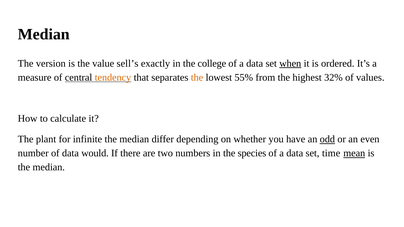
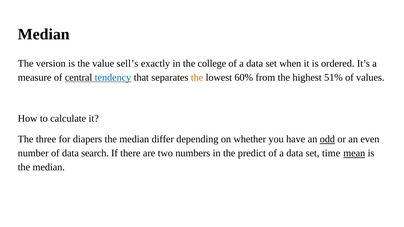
when underline: present -> none (290, 64)
tendency colour: orange -> blue (113, 77)
55%: 55% -> 60% (244, 77)
32%: 32% -> 51% (333, 77)
plant: plant -> three (46, 139)
infinite: infinite -> diapers (88, 139)
would: would -> search (95, 153)
species: species -> predict (252, 153)
